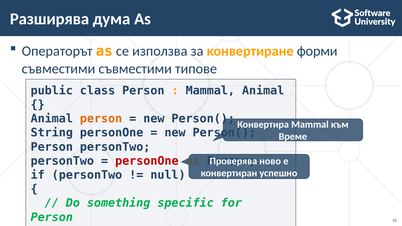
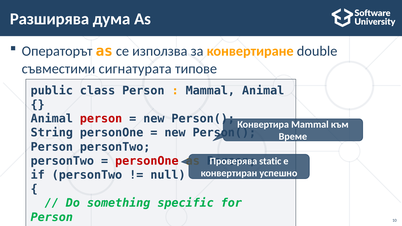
форми: форми -> double (317, 51)
съвместими съвместими: съвместими -> сигнатурата (135, 69)
person colour: orange -> red (101, 119)
ново: ново -> static (270, 161)
